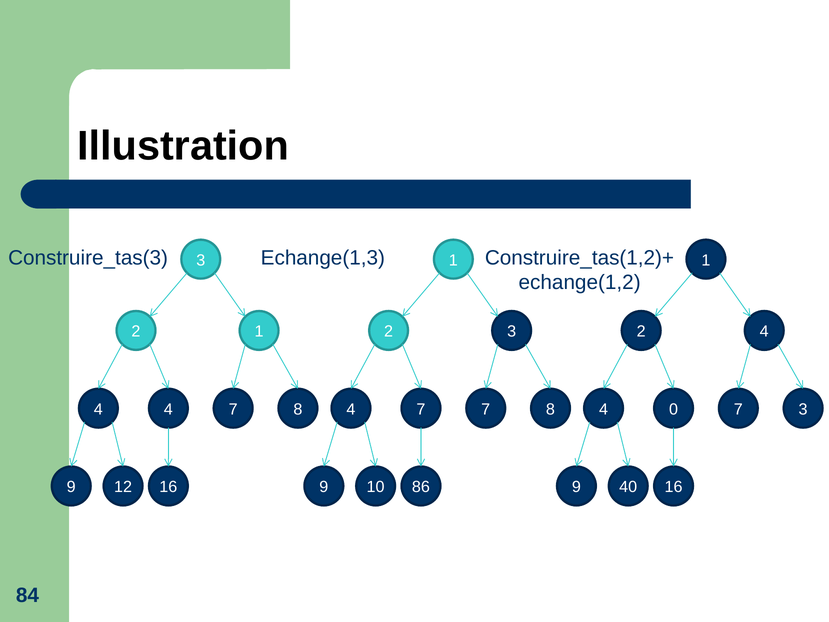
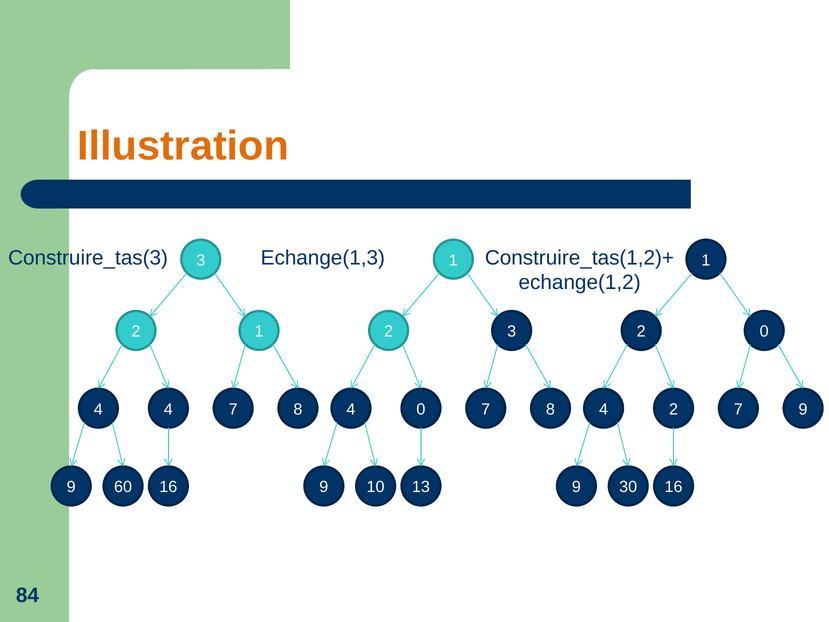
Illustration colour: black -> orange (183, 146)
2 4: 4 -> 0 (764, 331)
7: 7 -> 0 (421, 409)
4 0: 0 -> 2 (674, 409)
7 3: 3 -> 9 (803, 409)
12: 12 -> 60 (123, 487)
86: 86 -> 13 (421, 487)
40: 40 -> 30 (628, 487)
